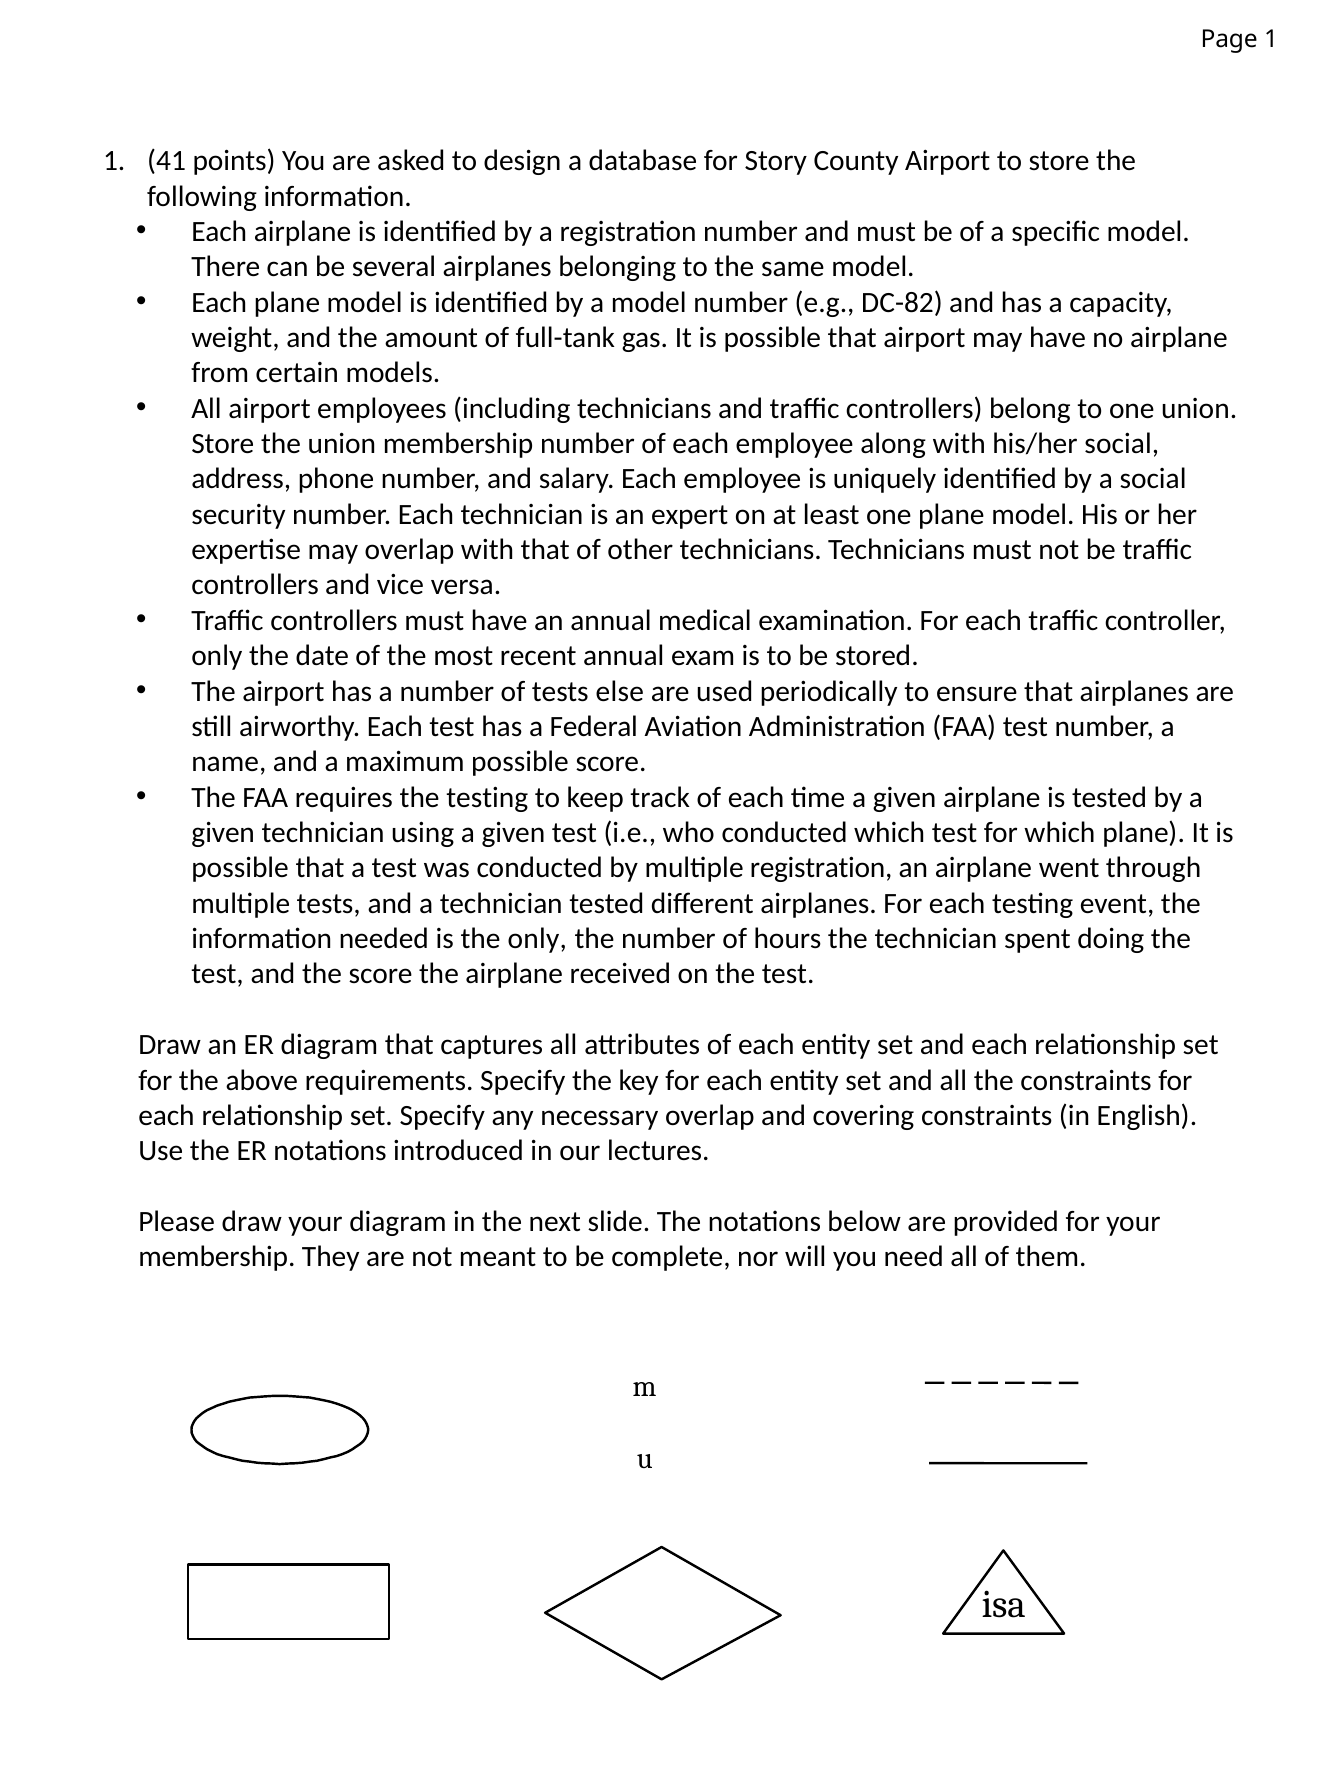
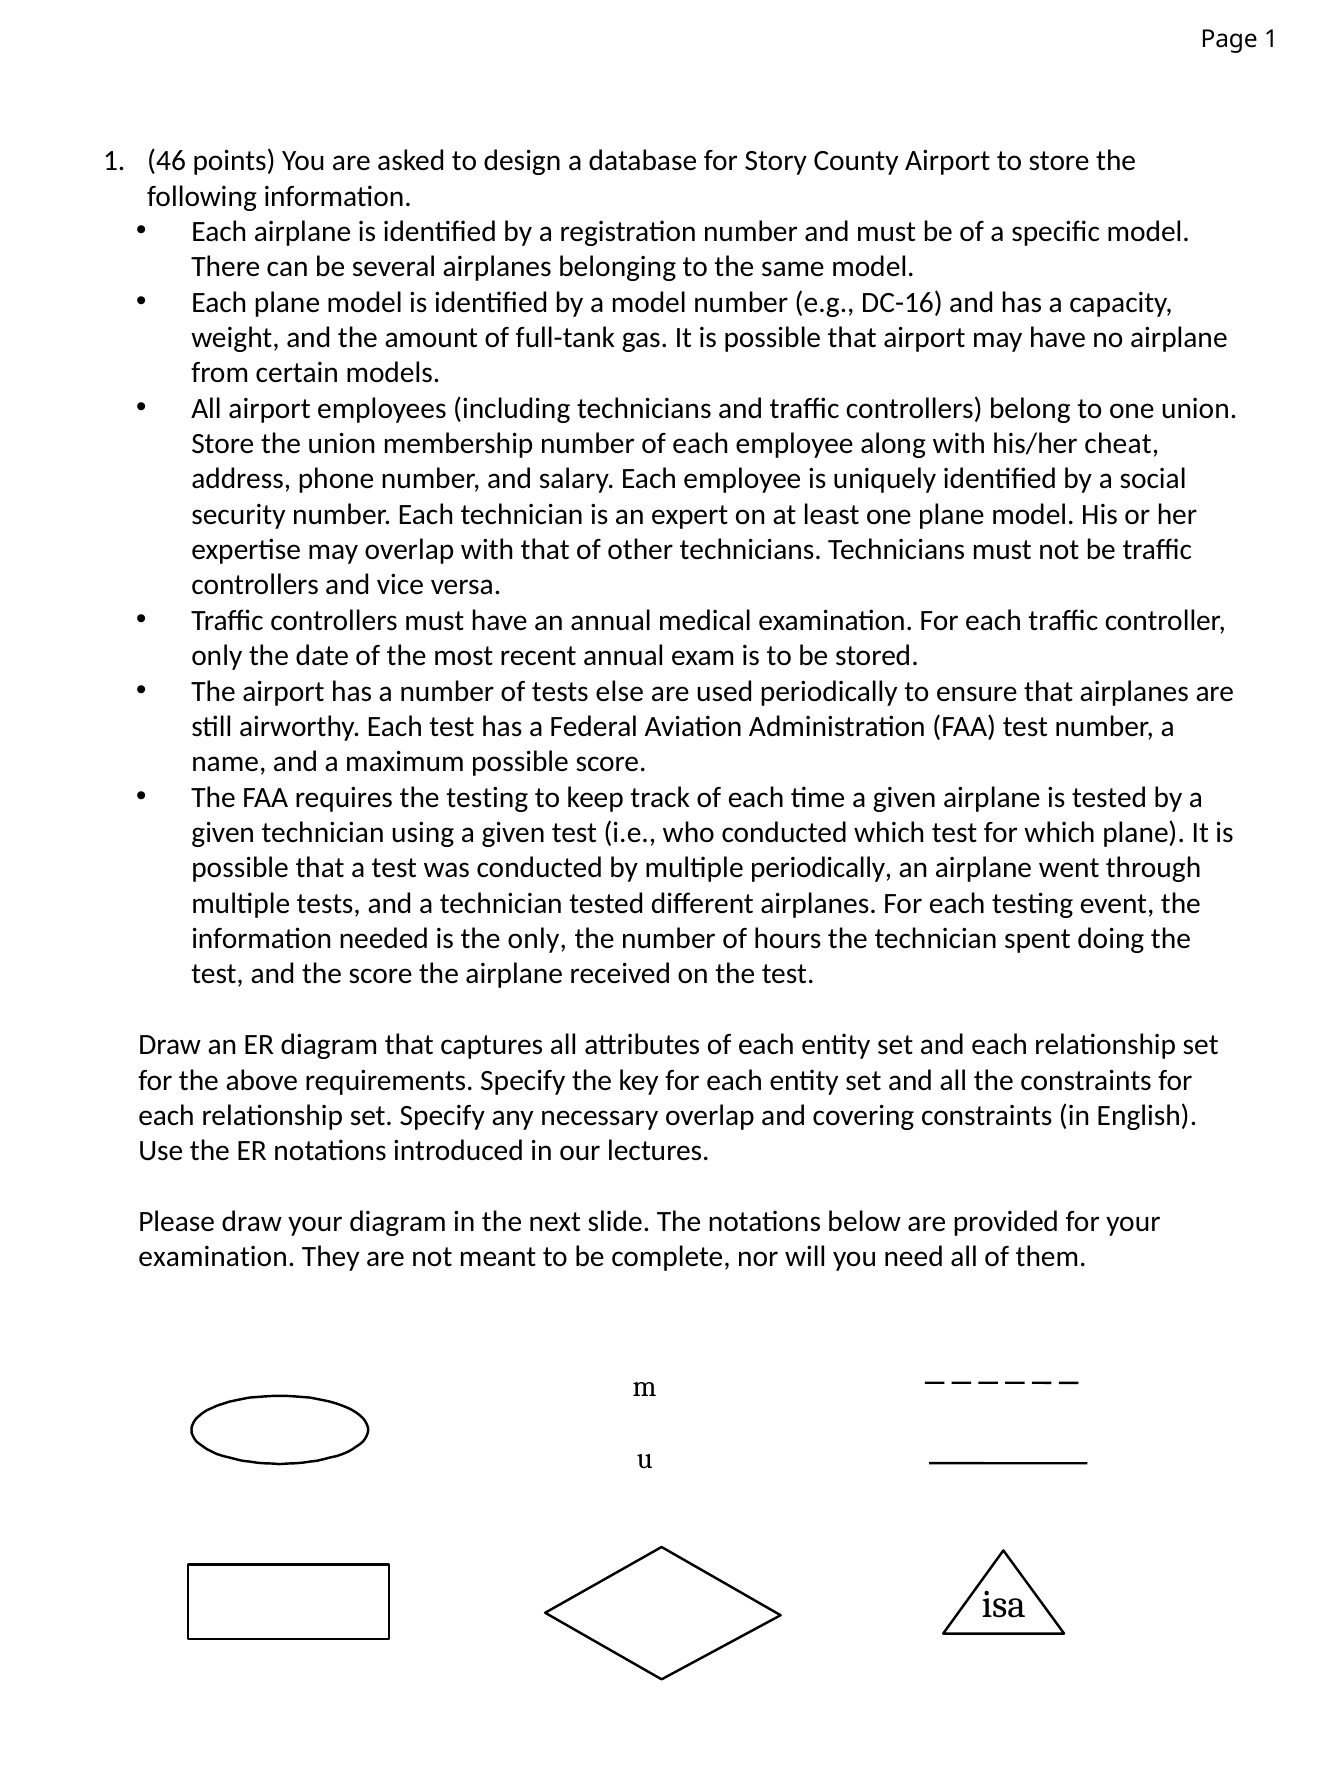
41: 41 -> 46 (167, 161)
DC-82: DC-82 -> DC-16 (902, 302)
his/her social: social -> cheat (1122, 444)
multiple registration: registration -> periodically (821, 868)
membership: membership -> examination (217, 1257)
